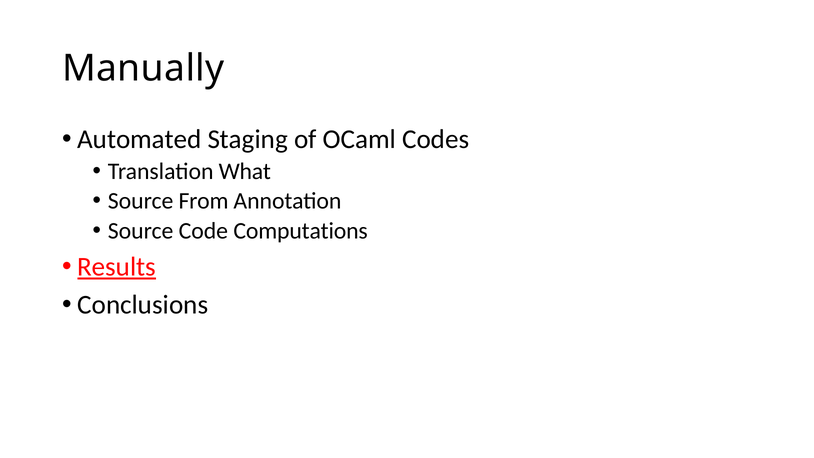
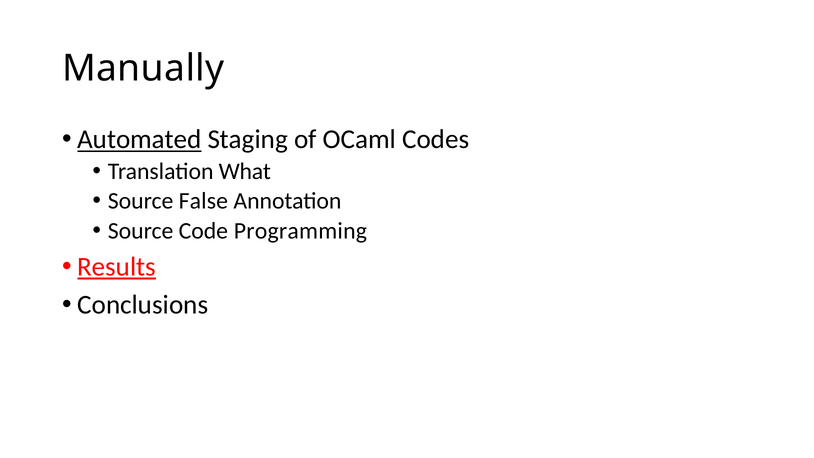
Automated underline: none -> present (139, 139)
From: From -> False (203, 201)
Computations: Computations -> Programming (300, 231)
